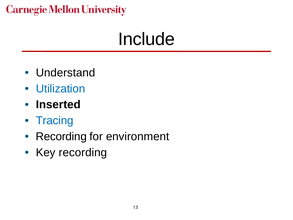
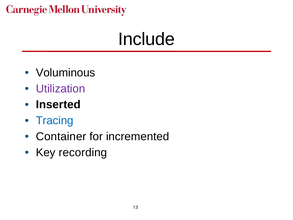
Understand: Understand -> Voluminous (66, 73)
Utilization colour: blue -> purple (61, 89)
Recording: Recording -> Container (61, 136)
environment: environment -> incremented (138, 136)
